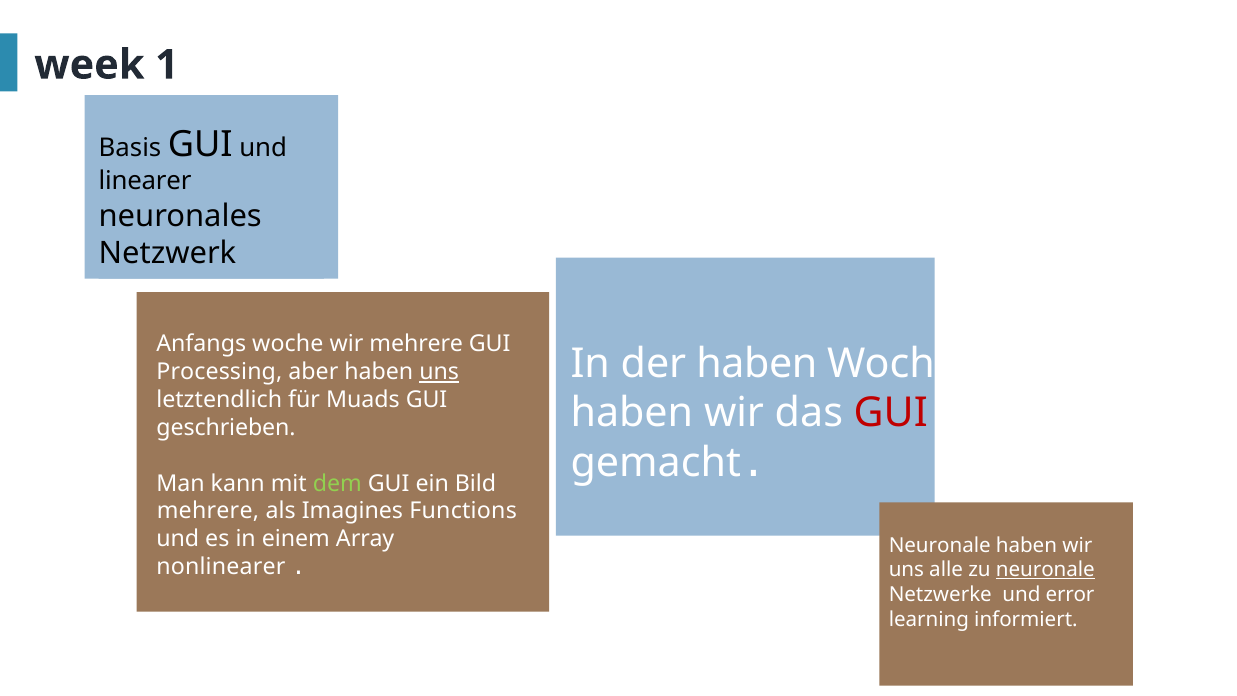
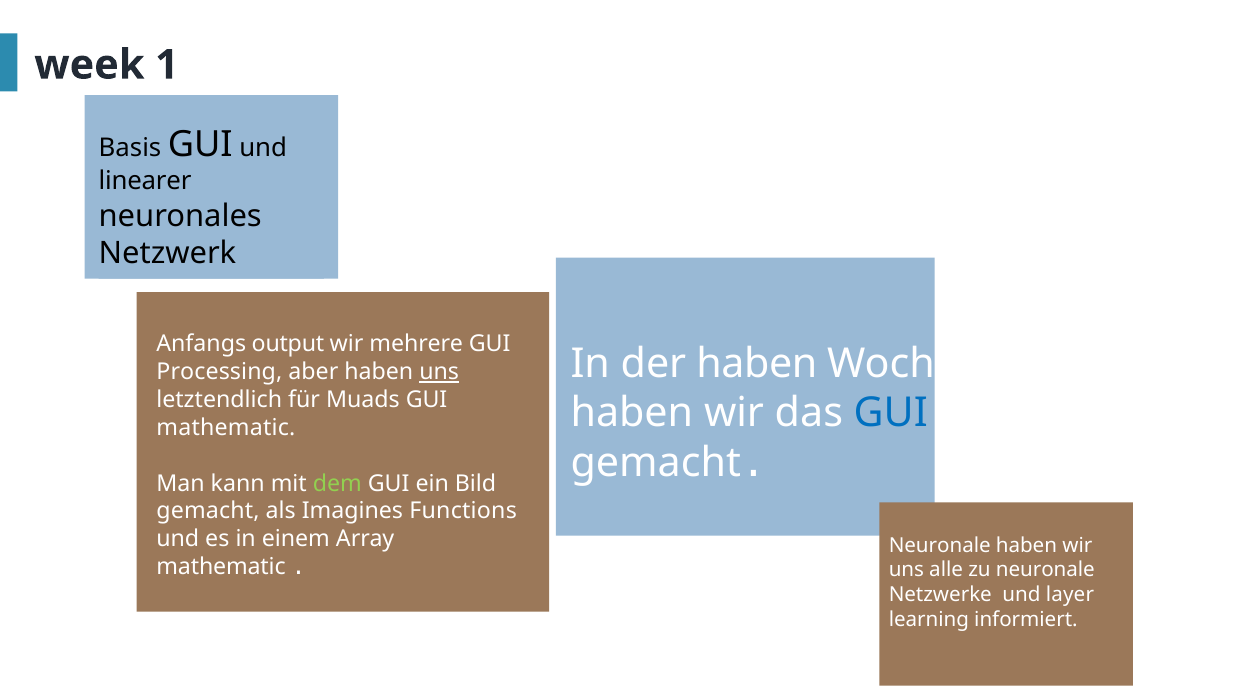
Anfangs woche: woche -> output (288, 344)
GUI colour: red -> blue (891, 413)
geschrieben: geschrieben -> mathematic (226, 428)
mehrere: mehrere -> gemacht (208, 511)
nonlinearer: nonlinearer -> mathematic (221, 567)
neuronale underline: present -> none (1045, 570)
error: error -> layer (1070, 595)
